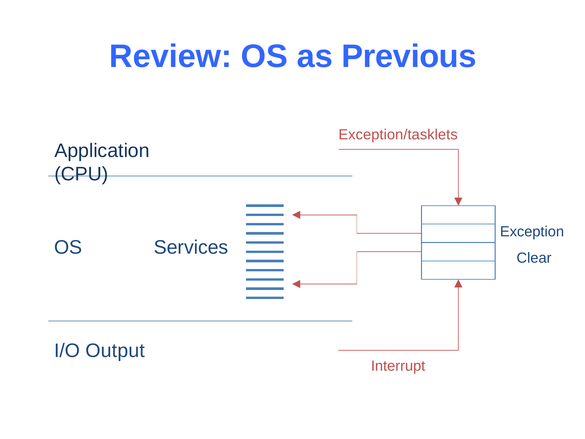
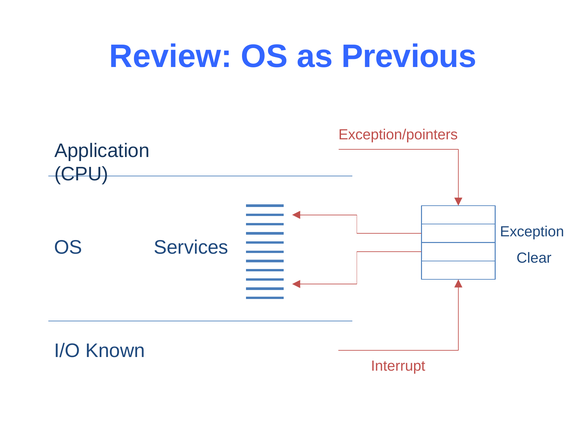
Exception/tasklets: Exception/tasklets -> Exception/pointers (398, 135)
Output: Output -> Known (115, 350)
